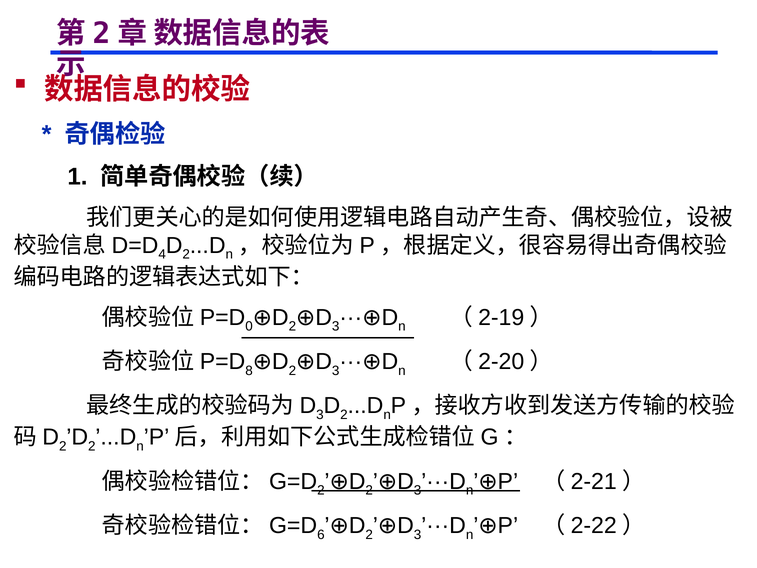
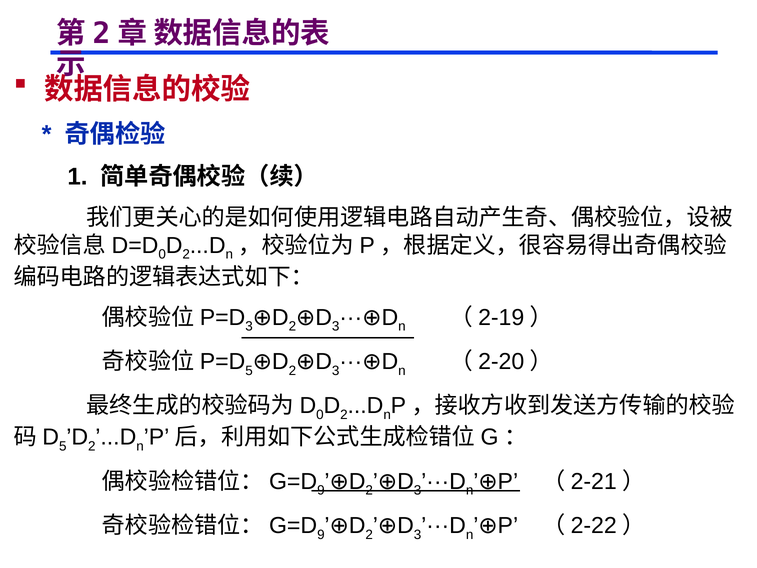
4: 4 -> 0 (162, 254)
0: 0 -> 3 (249, 326)
8: 8 -> 5 (249, 370)
3: 3 -> 0 (320, 415)
2: 2 -> 5 (63, 446)
2: 2 -> 9 (321, 490)
6: 6 -> 9 (321, 534)
